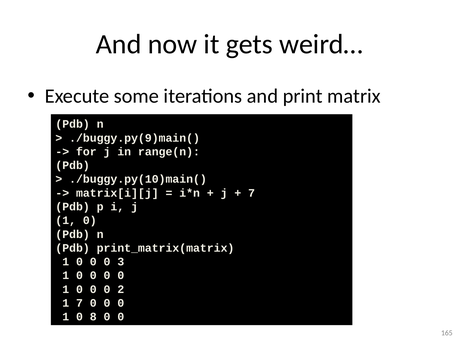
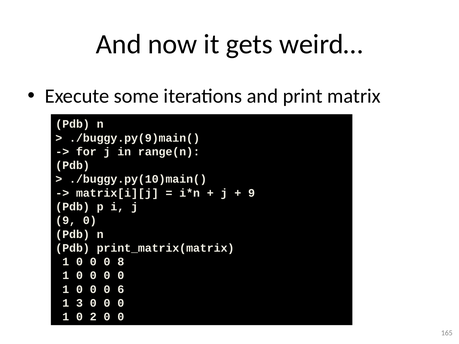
7: 7 -> 9 (252, 193)
1: 1 -> 9 (66, 221)
3: 3 -> 8 (121, 262)
2: 2 -> 6 (121, 289)
1 7: 7 -> 3 (79, 303)
8: 8 -> 2 (93, 317)
